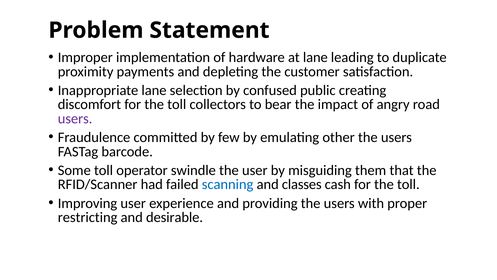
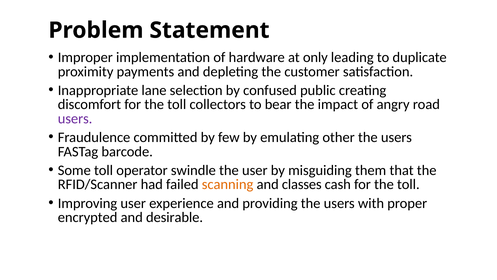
at lane: lane -> only (315, 57)
scanning colour: blue -> orange (228, 184)
restricting: restricting -> encrypted (88, 217)
